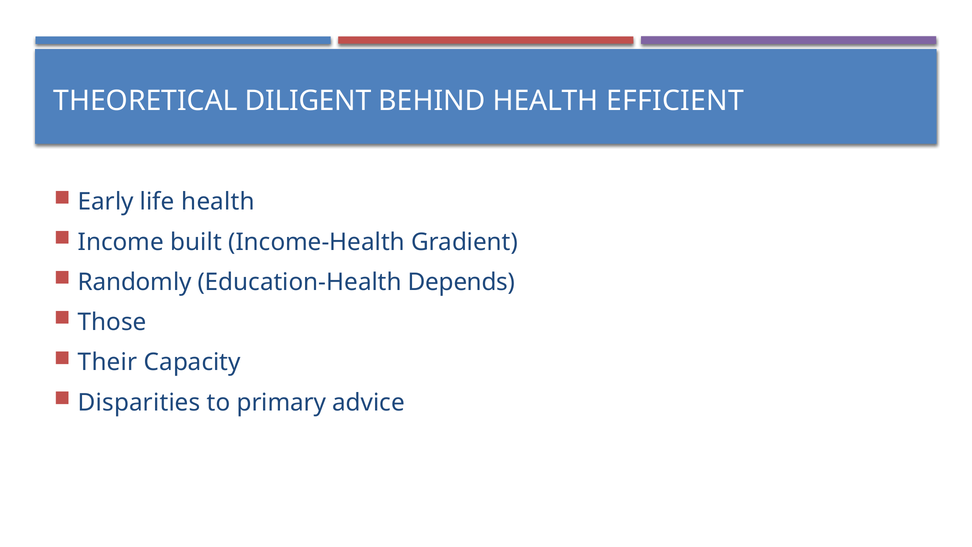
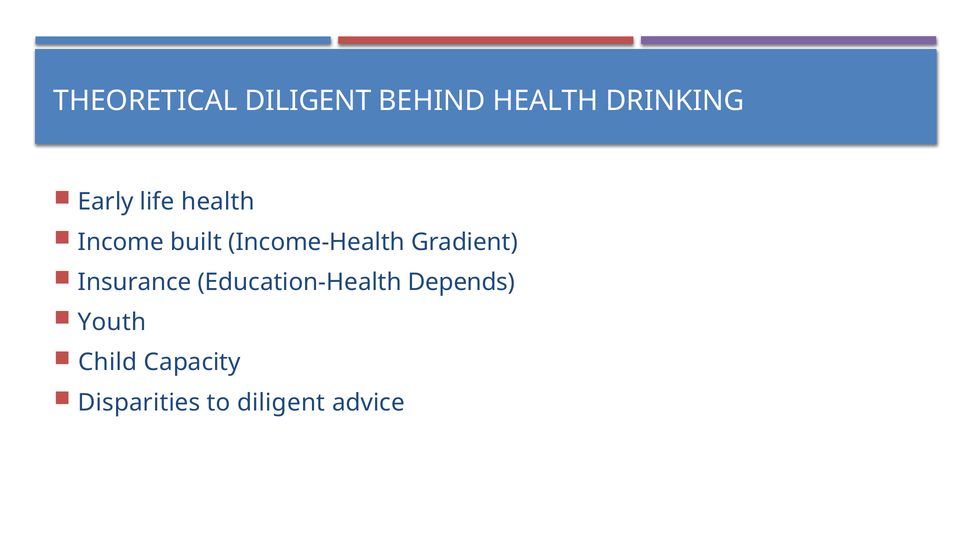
EFFICIENT: EFFICIENT -> DRINKING (675, 101)
Randomly: Randomly -> Insurance (135, 282)
Those: Those -> Youth (112, 322)
Their: Their -> Child (108, 362)
to primary: primary -> diligent (281, 402)
